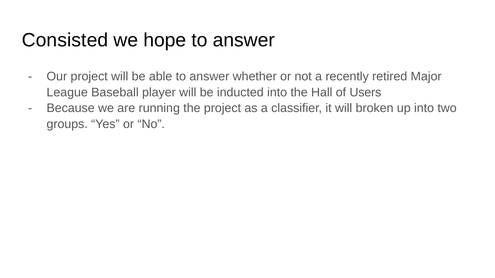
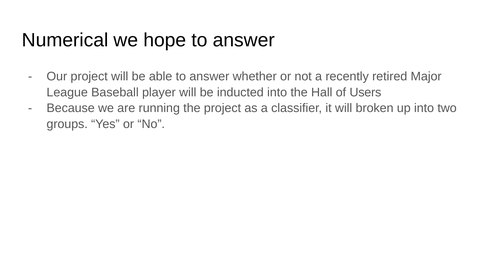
Consisted: Consisted -> Numerical (65, 40)
